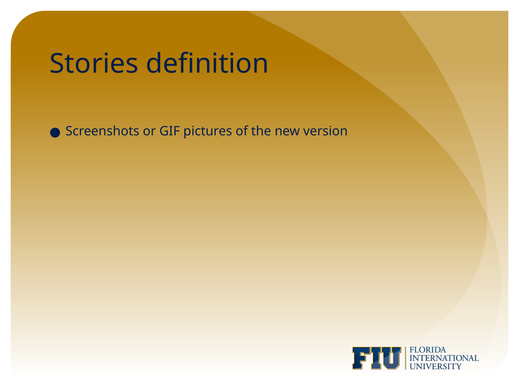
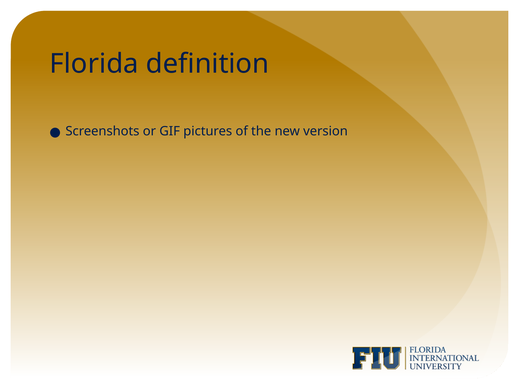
Stories: Stories -> Florida (94, 64)
